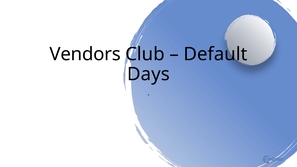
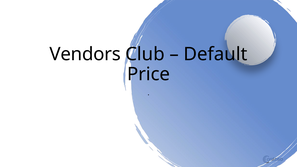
Days: Days -> Price (149, 74)
